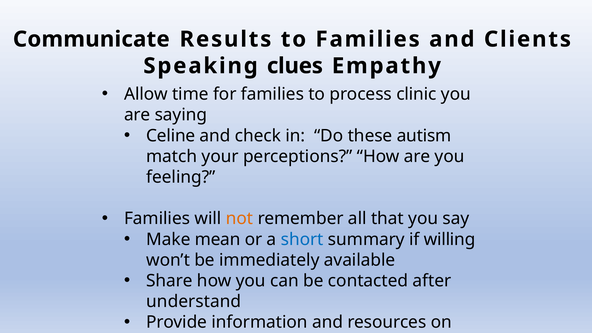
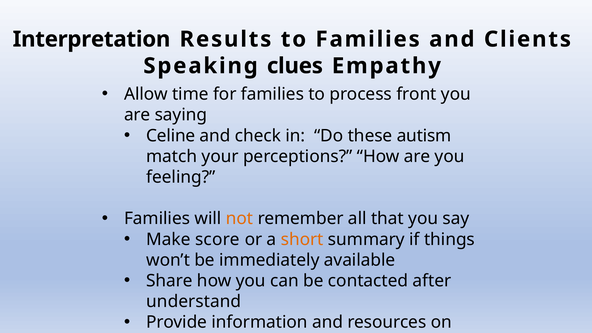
Communicate: Communicate -> Interpretation (92, 39)
clinic: clinic -> front (416, 94)
mean: mean -> score (217, 239)
short colour: blue -> orange (302, 239)
willing: willing -> things (449, 239)
